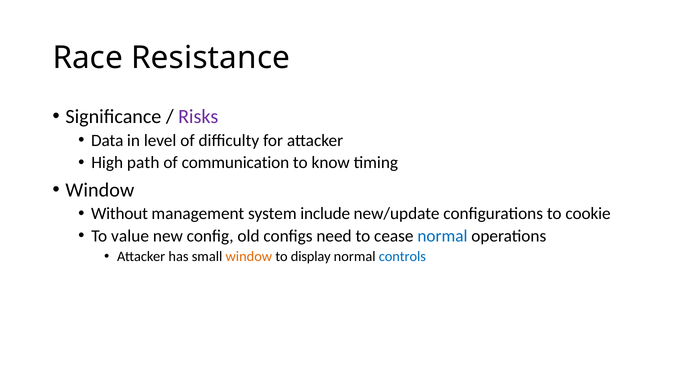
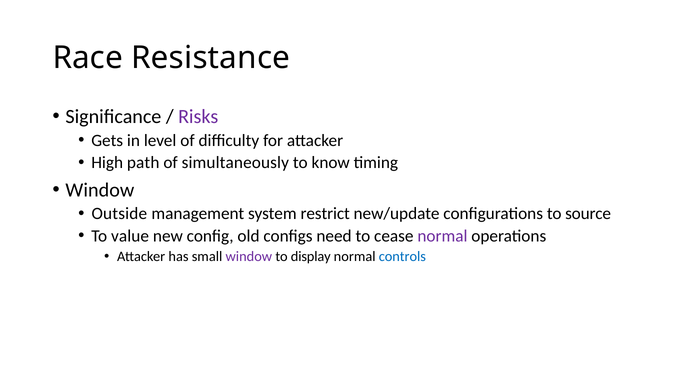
Data: Data -> Gets (107, 140)
communication: communication -> simultaneously (235, 162)
Without: Without -> Outside (119, 213)
include: include -> restrict (325, 213)
cookie: cookie -> source (588, 213)
normal colour: blue -> purple (442, 236)
window colour: orange -> purple (249, 256)
